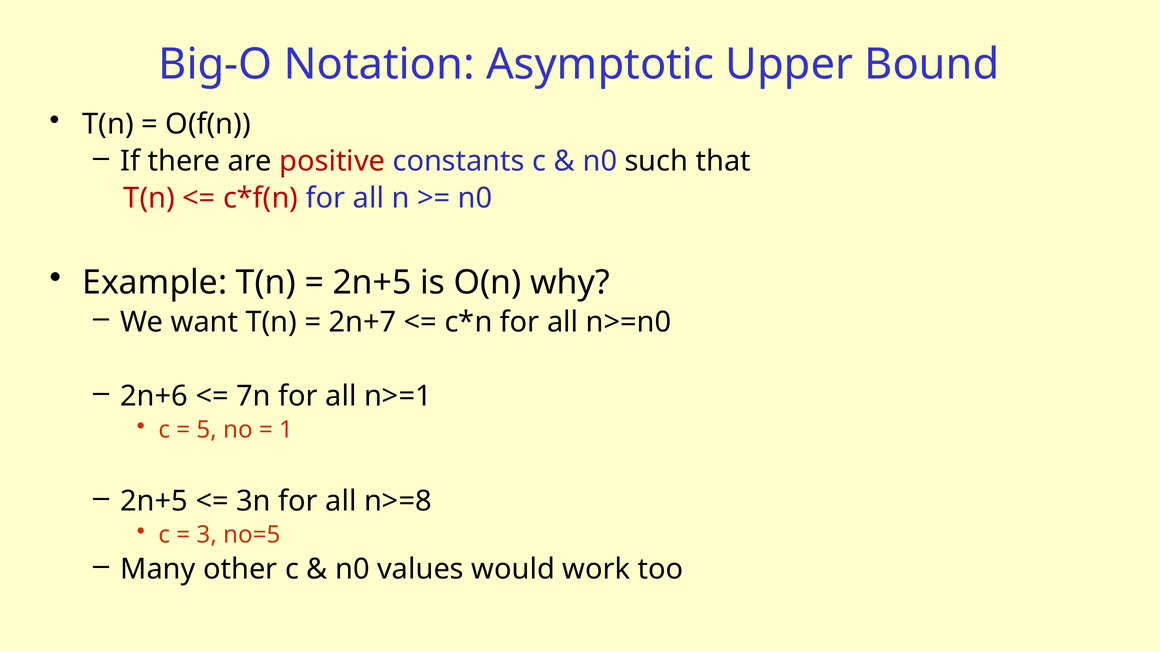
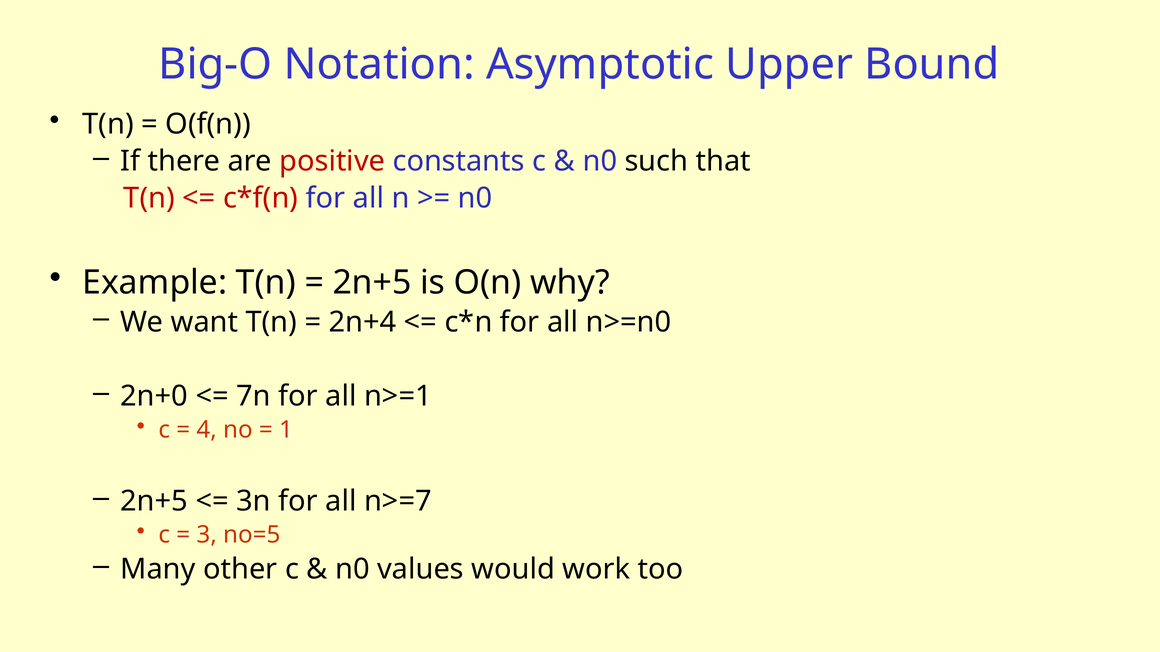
2n+7: 2n+7 -> 2n+4 (363, 322)
2n+6: 2n+6 -> 2n+0 (154, 397)
5: 5 -> 4 (207, 430)
n>=8: n>=8 -> n>=7 (398, 502)
